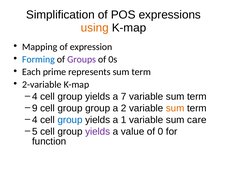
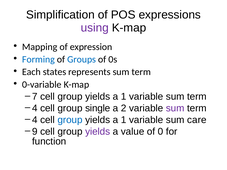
using colour: orange -> purple (95, 28)
Groups colour: purple -> blue (82, 59)
prime: prime -> states (55, 72)
2-variable: 2-variable -> 0-variable (42, 85)
4: 4 -> 7 (35, 97)
7: 7 -> 1 (124, 97)
9: 9 -> 4 (35, 108)
group group: group -> single (98, 108)
sum colour: orange -> purple (175, 108)
5: 5 -> 9 (35, 132)
